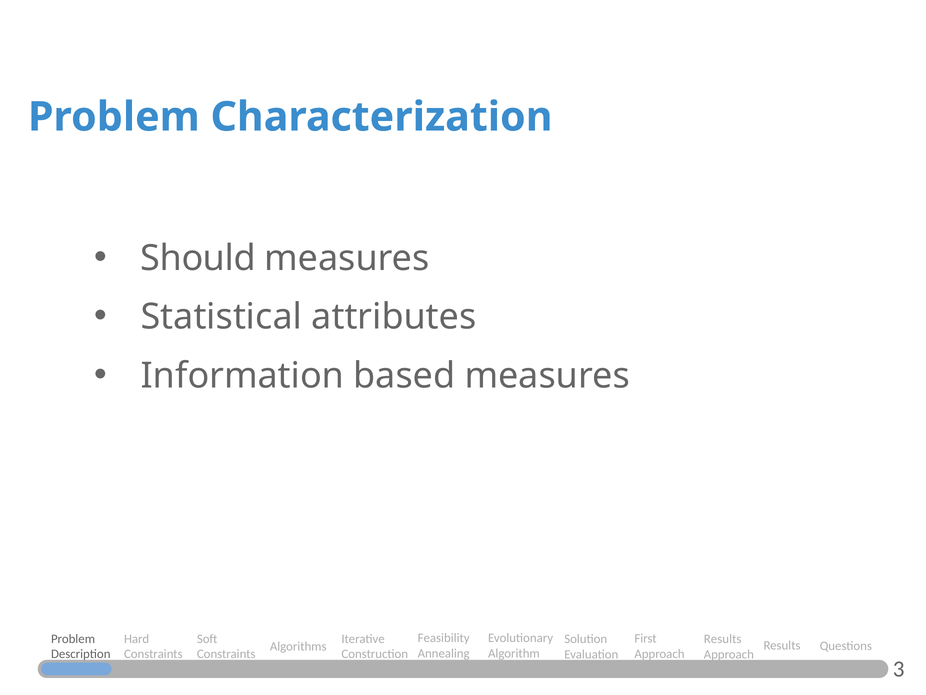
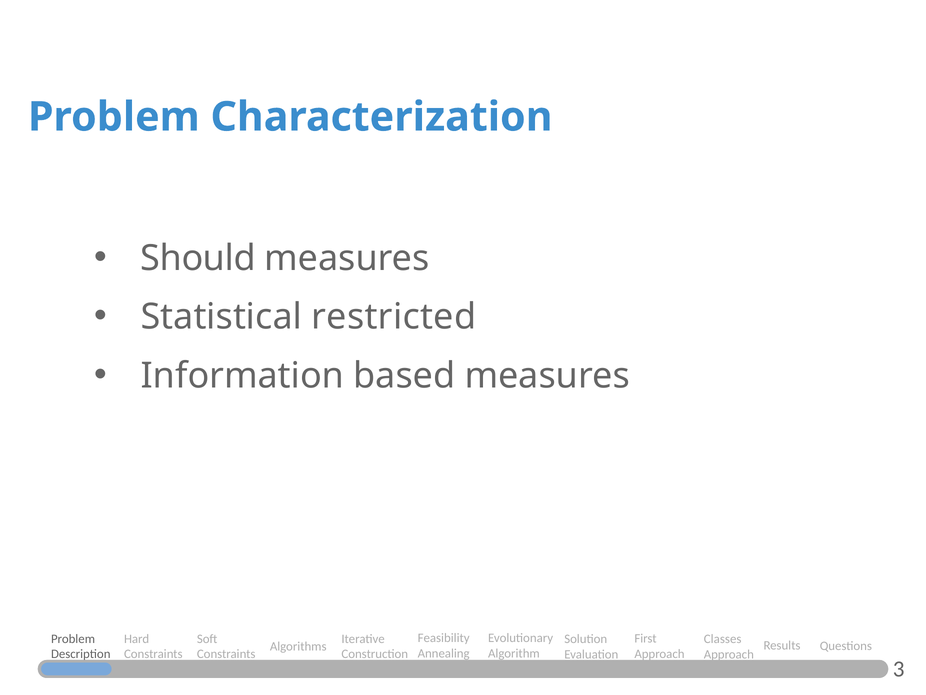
attributes: attributes -> restricted (394, 317)
Results: Results -> Classes (723, 638)
